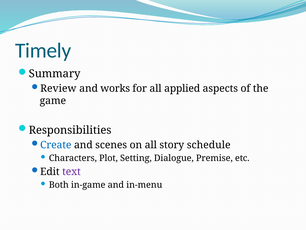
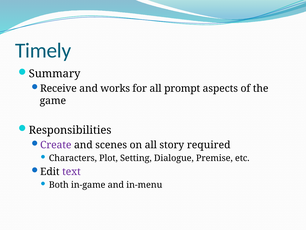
Review: Review -> Receive (58, 88)
applied: applied -> prompt (182, 88)
Create colour: blue -> purple (56, 145)
schedule: schedule -> required (209, 145)
